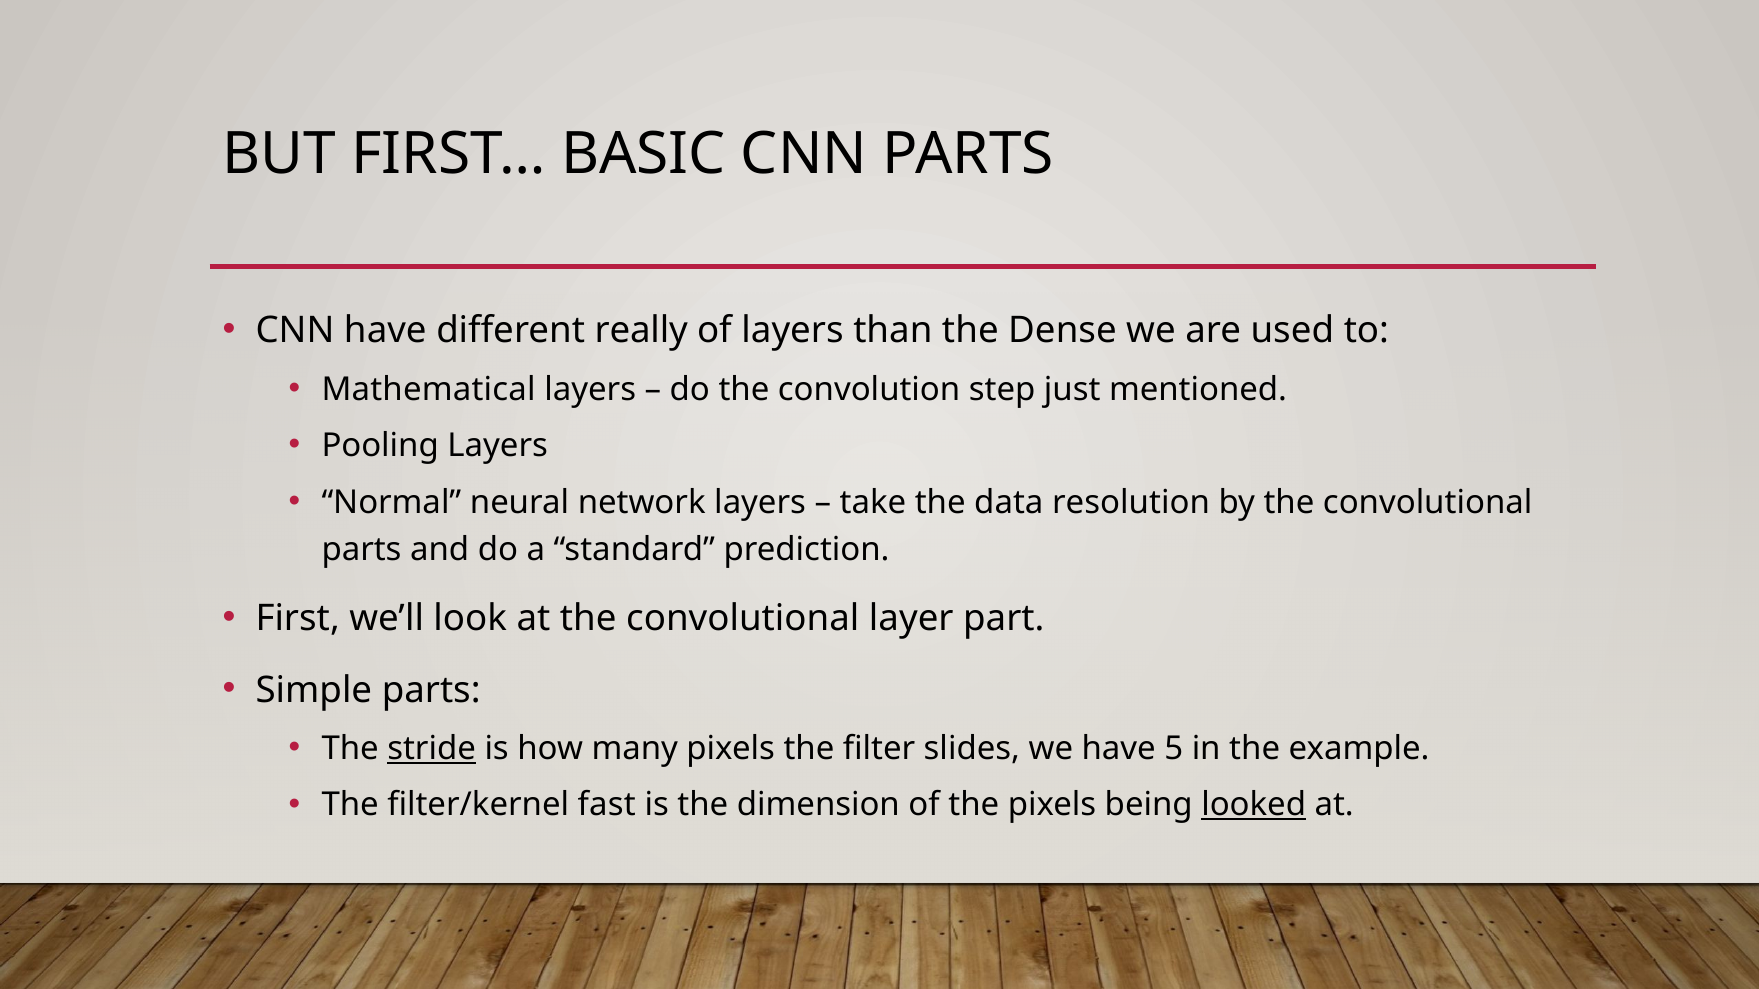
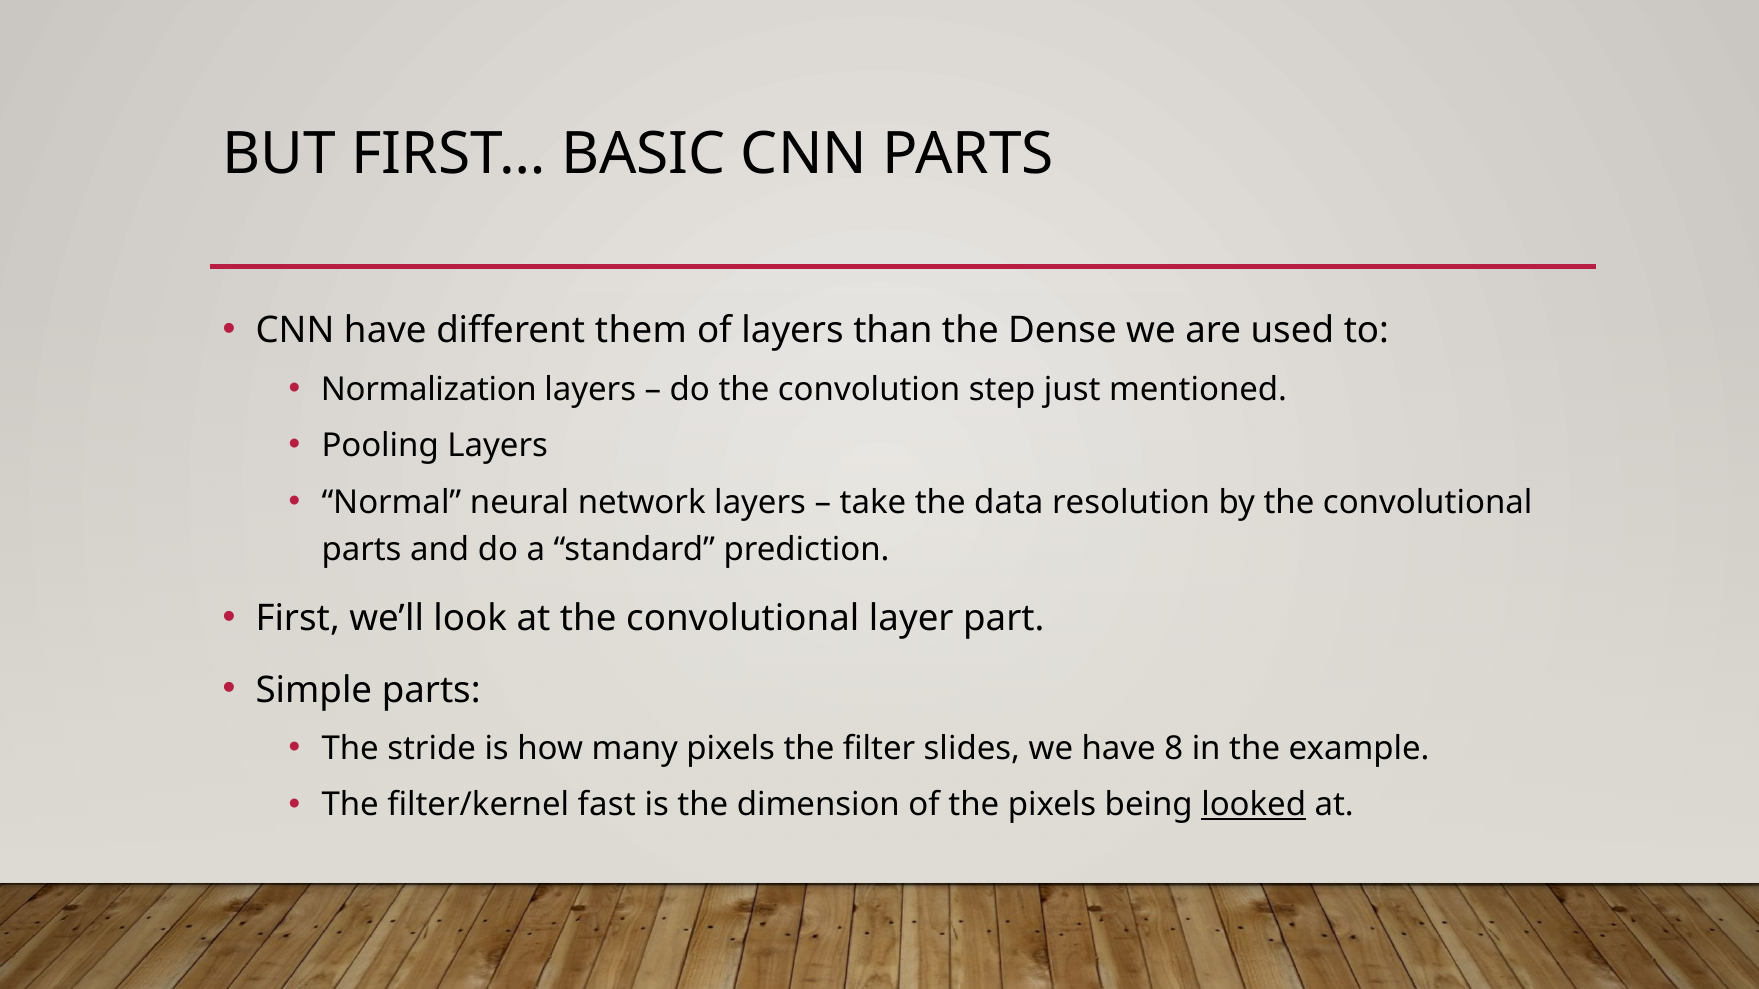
really: really -> them (641, 331)
Mathematical: Mathematical -> Normalization (429, 389)
stride underline: present -> none (432, 749)
5: 5 -> 8 (1174, 749)
